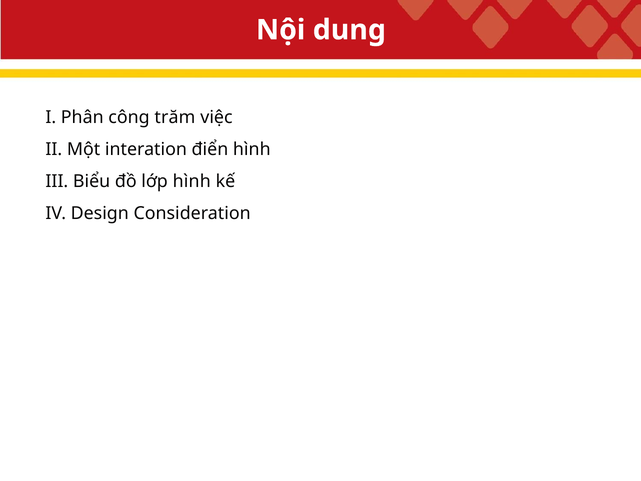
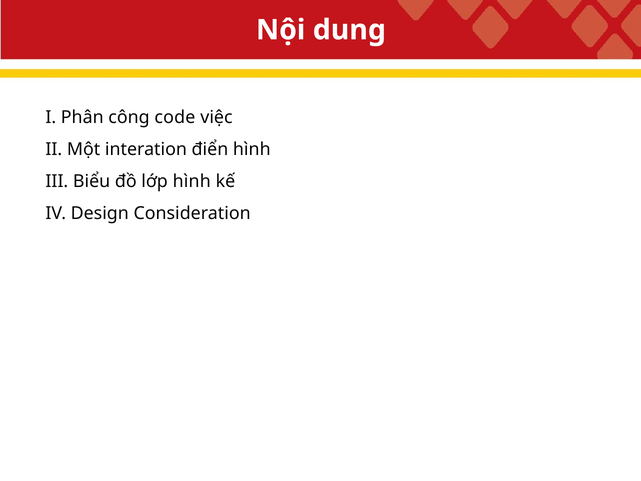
trăm: trăm -> code (175, 117)
